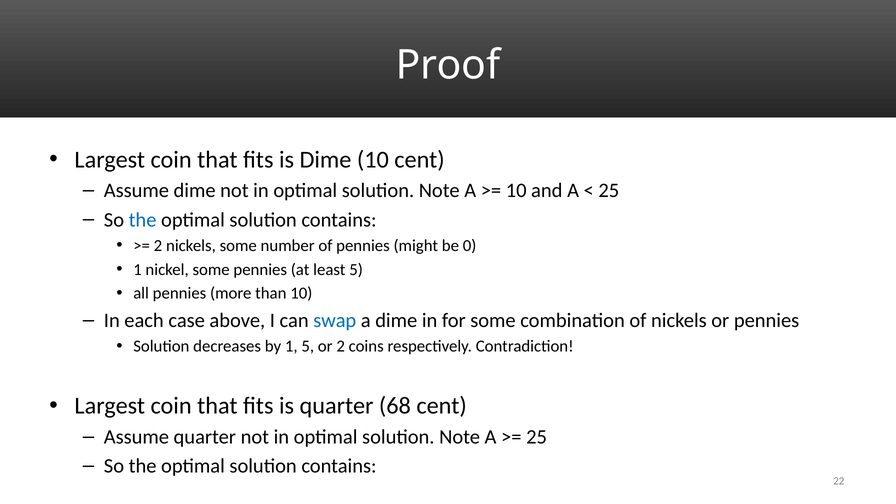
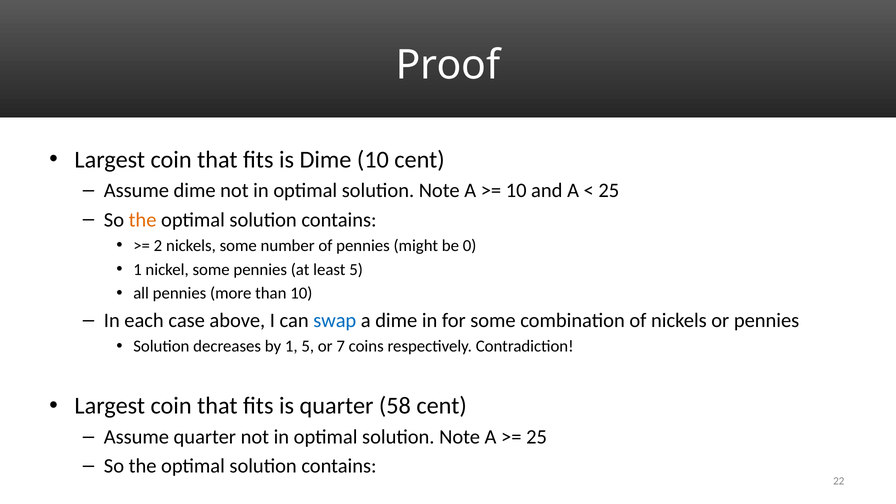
the colour: blue -> orange (143, 220)
or 2: 2 -> 7 (341, 346)
68: 68 -> 58 (395, 406)
